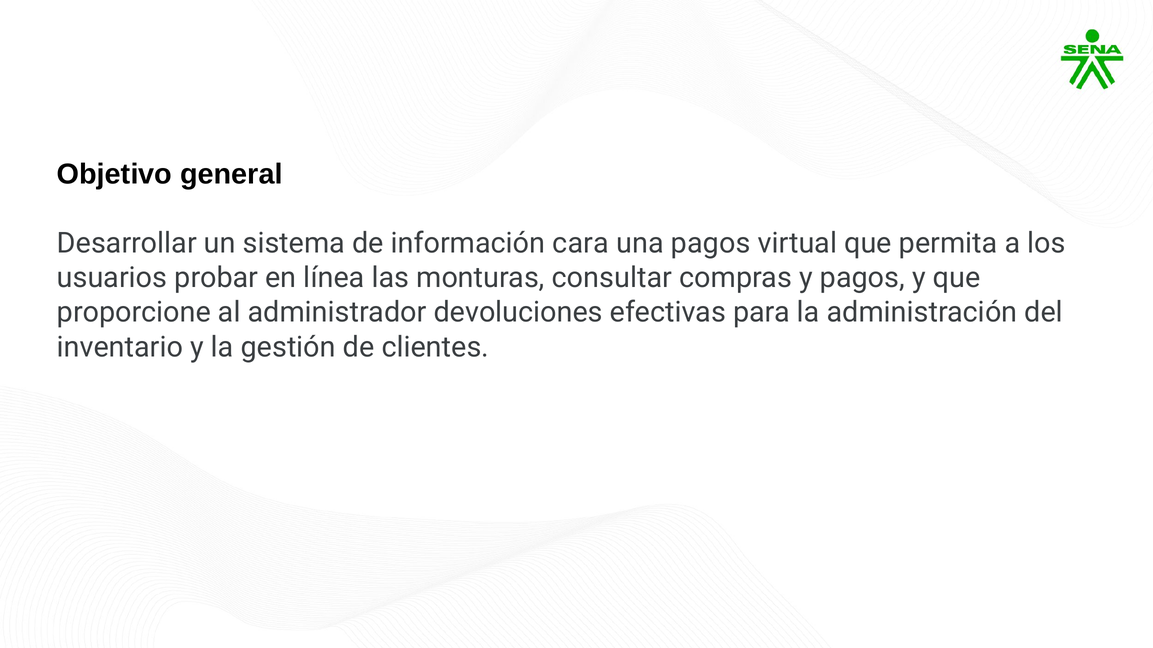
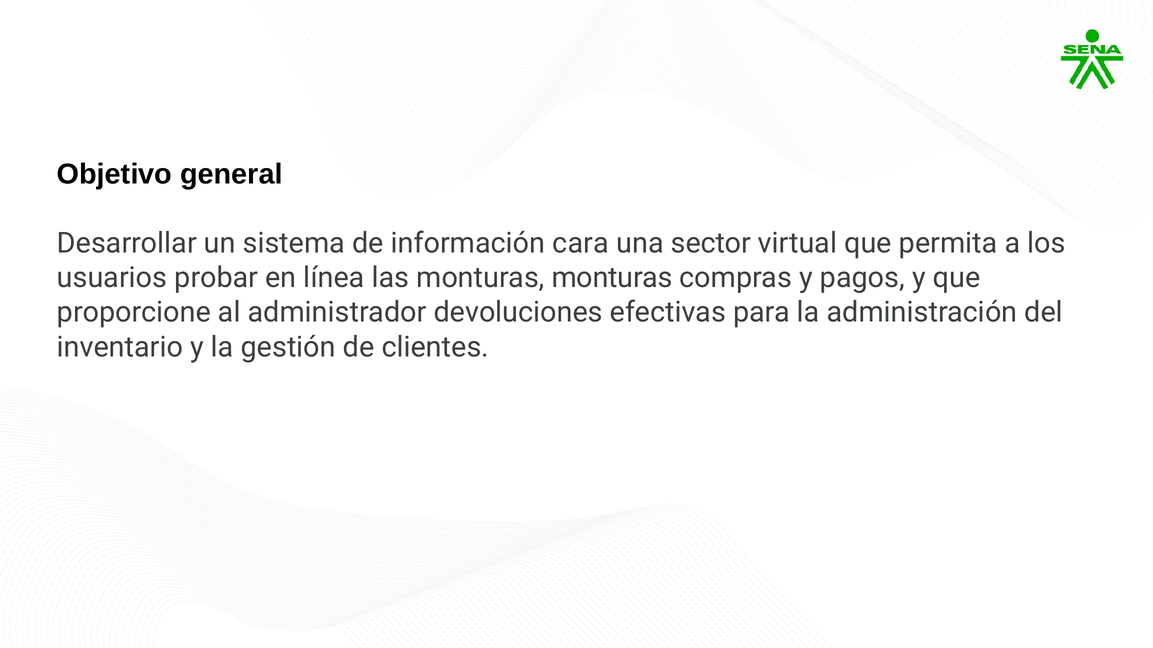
una pagos: pagos -> sector (711, 244)
monturas consultar: consultar -> monturas (612, 278)
